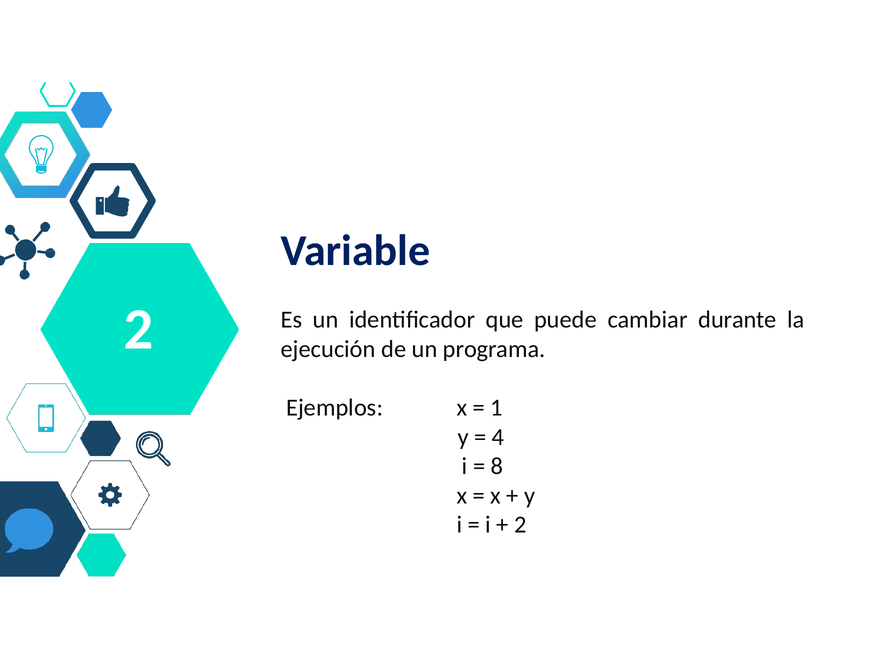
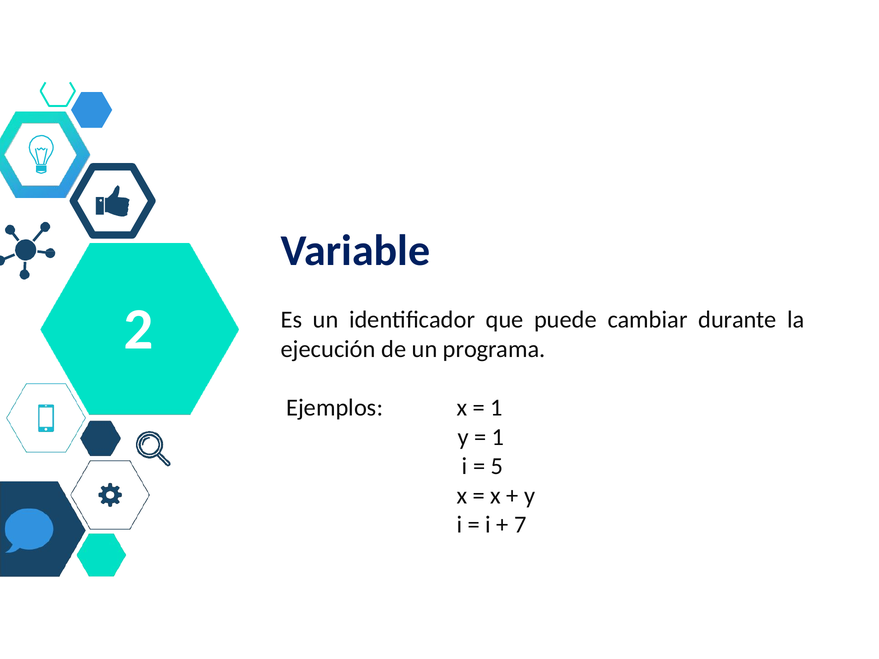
4: 4 -> 1 (498, 437)
8: 8 -> 5 (497, 466)
2: 2 -> 7 (520, 525)
